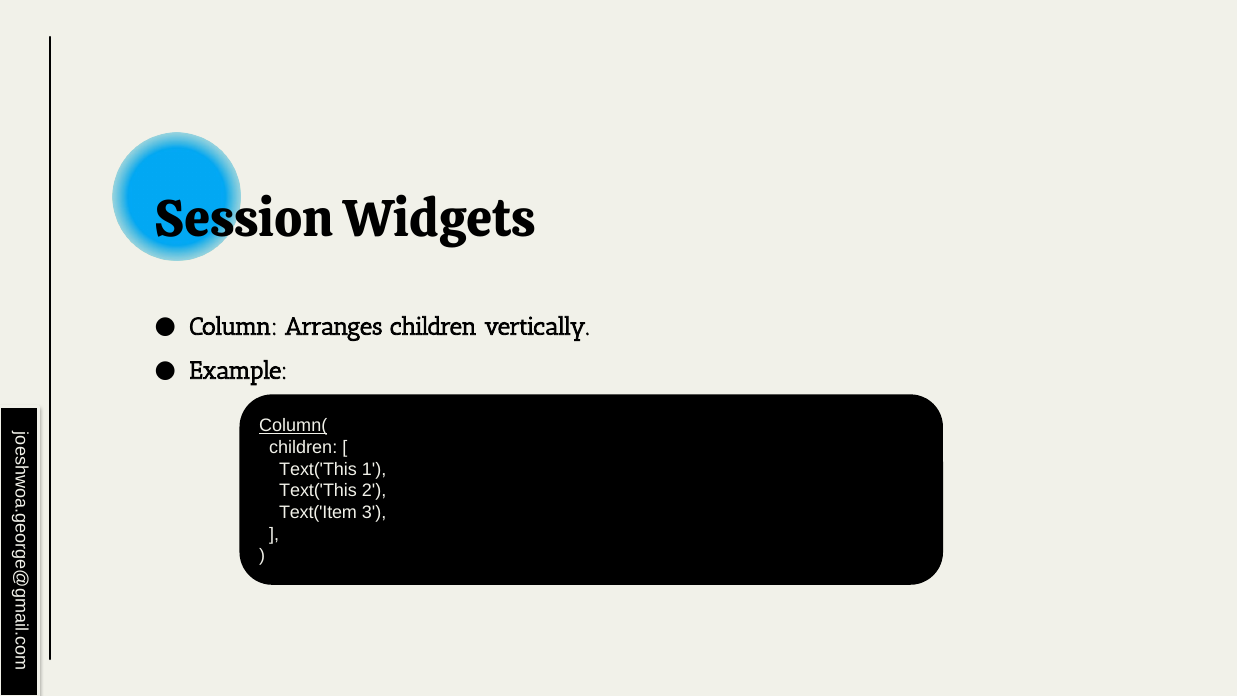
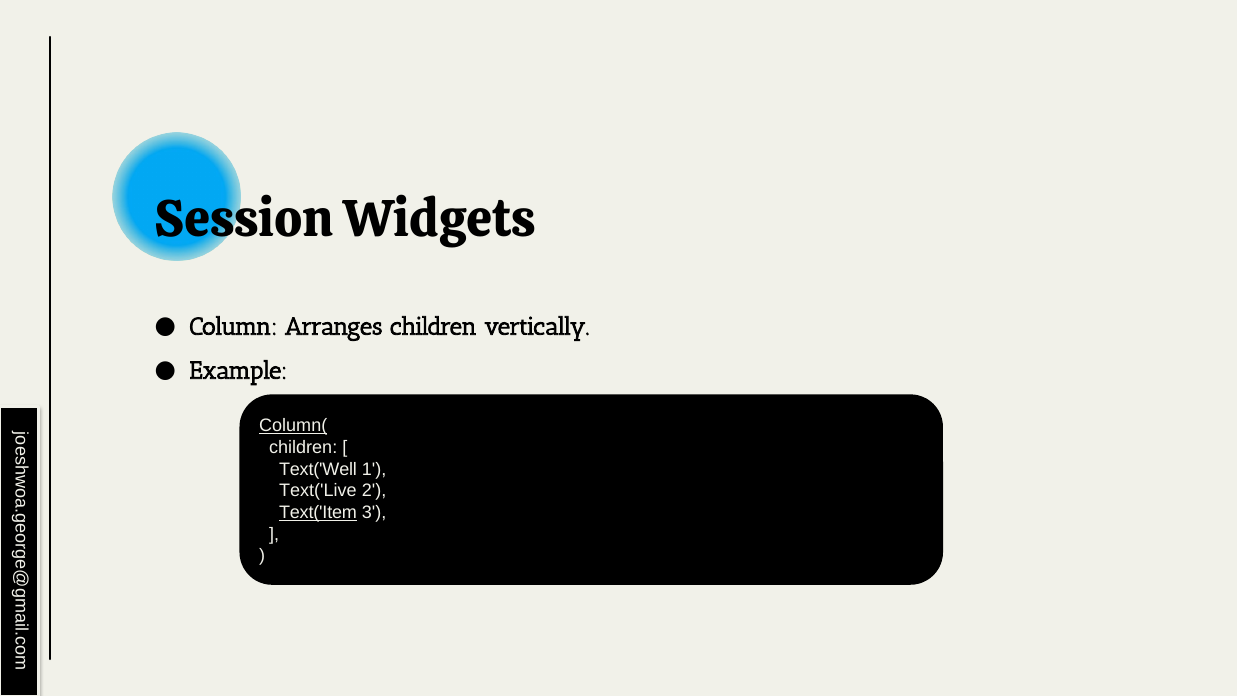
Text('This: Text('This -> Text('Well (318, 469)
Text('This: Text('This -> Text('Live (318, 491)
Text('Item underline: none -> present (318, 512)
